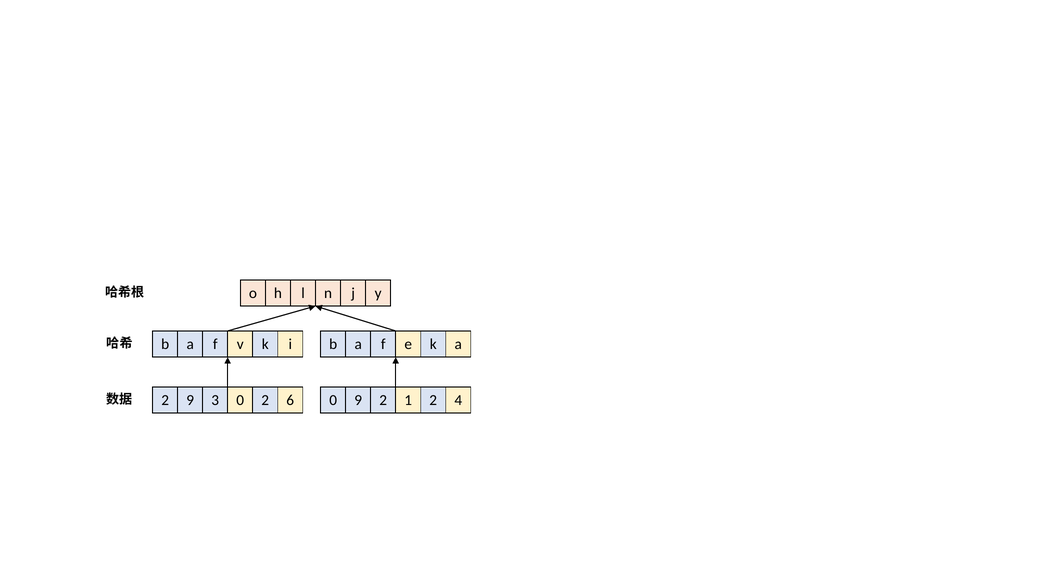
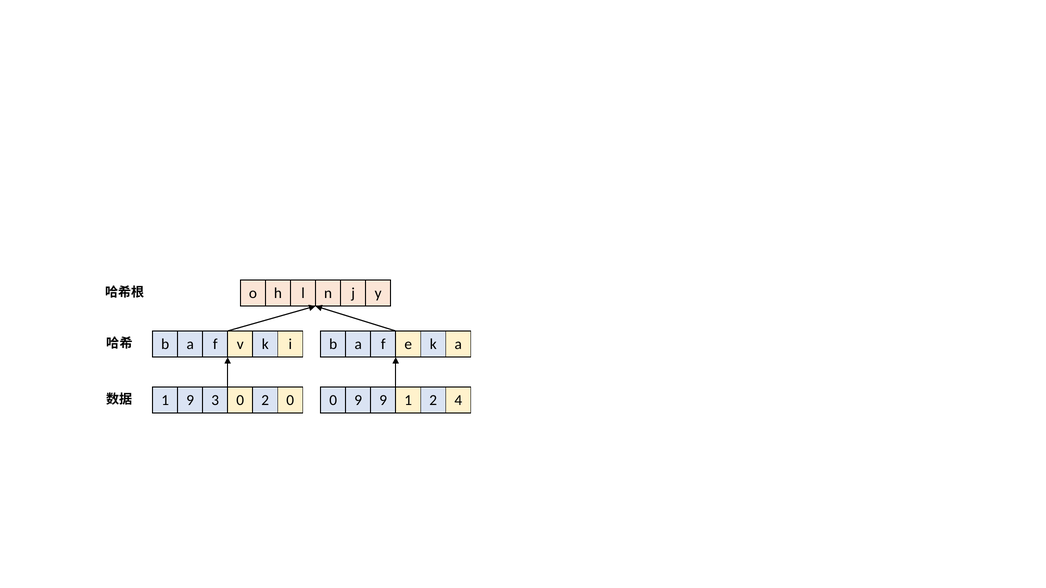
2: 2 -> 1 (165, 400)
2 6: 6 -> 0 (290, 400)
9 2: 2 -> 9 (383, 400)
